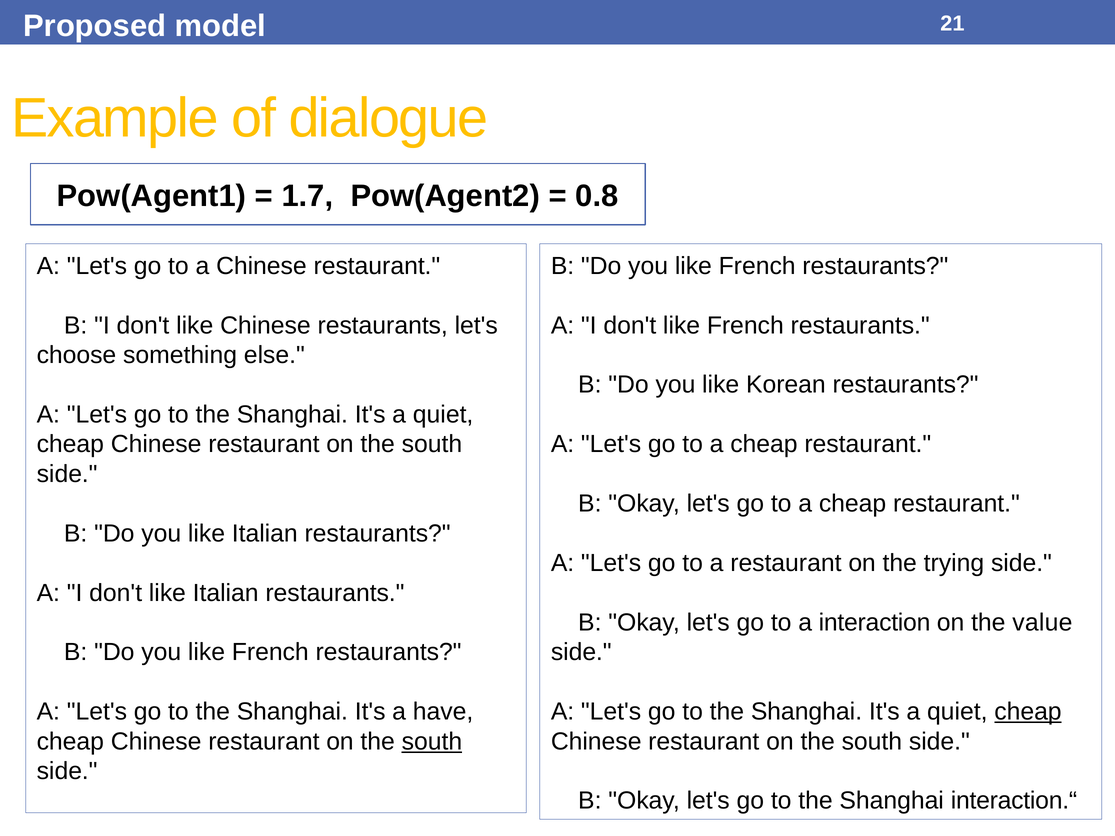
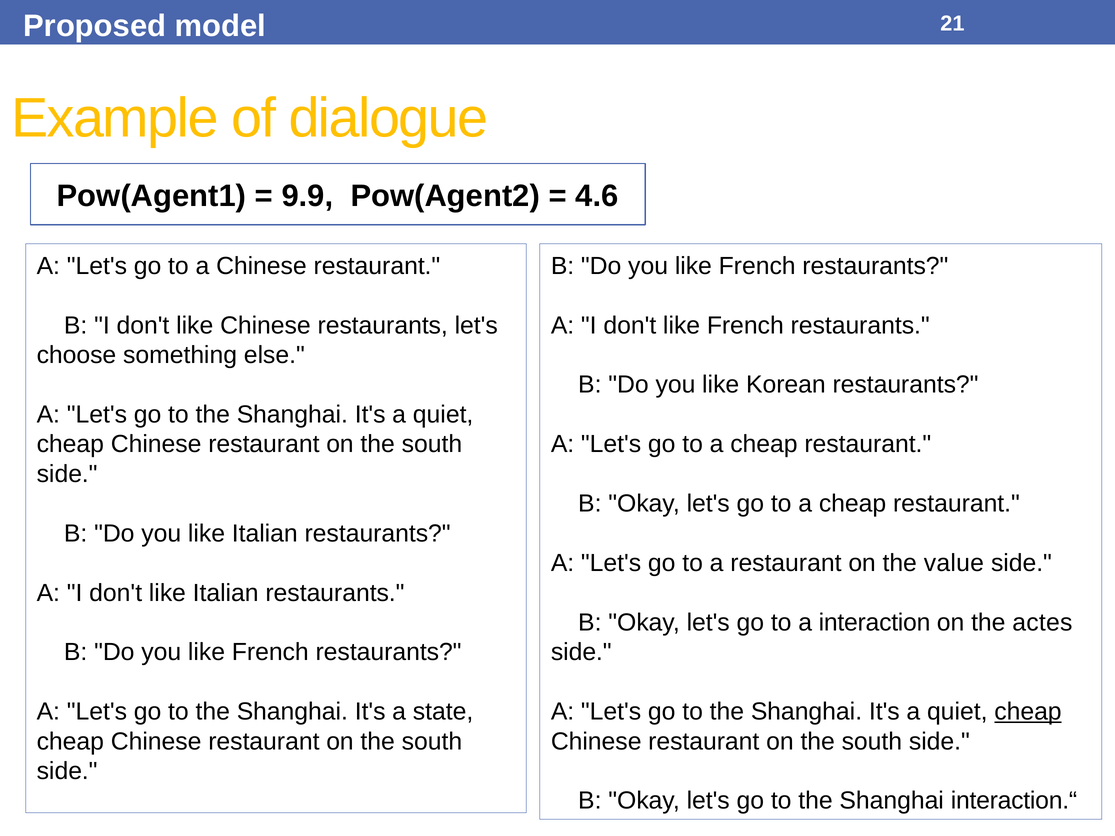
1.7: 1.7 -> 9.9 (307, 196)
0.8: 0.8 -> 4.6 (597, 196)
trying: trying -> value (954, 563)
value: value -> actes (1042, 623)
have: have -> state (443, 712)
south underline: present -> none (432, 742)
